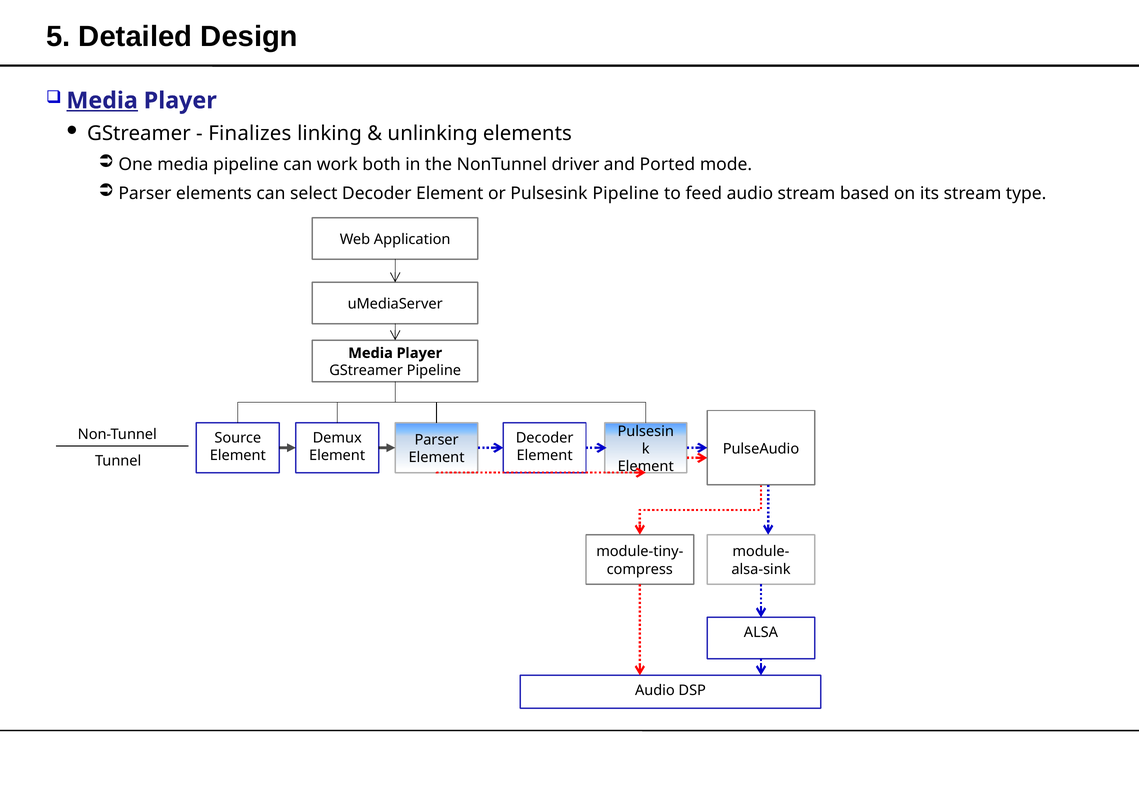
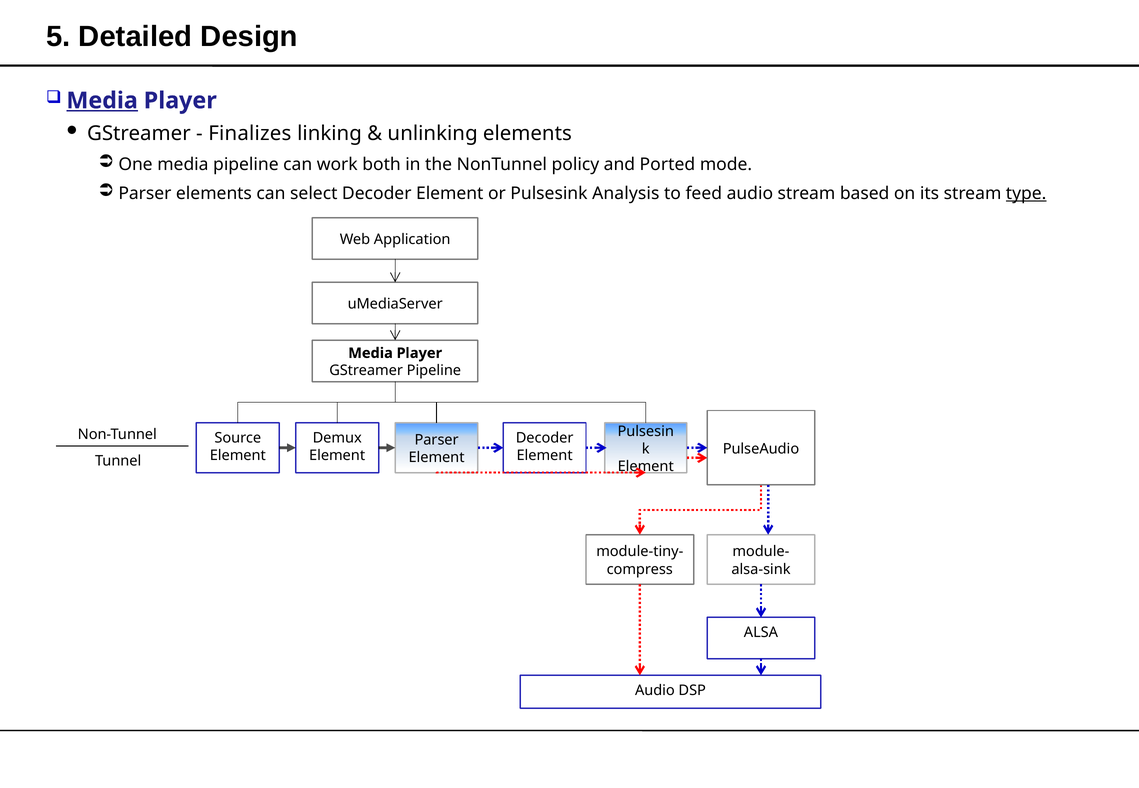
driver: driver -> policy (575, 164)
Pulsesink Pipeline: Pipeline -> Analysis (626, 194)
type underline: none -> present (1026, 194)
